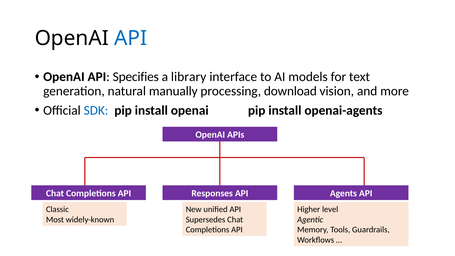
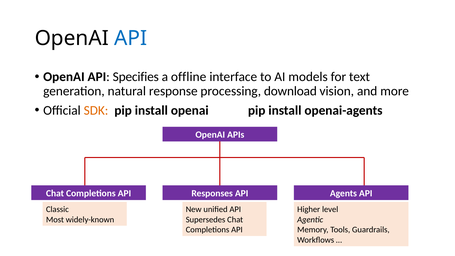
library: library -> offline (189, 77)
manually: manually -> response (173, 91)
SDK colour: blue -> orange (96, 110)
